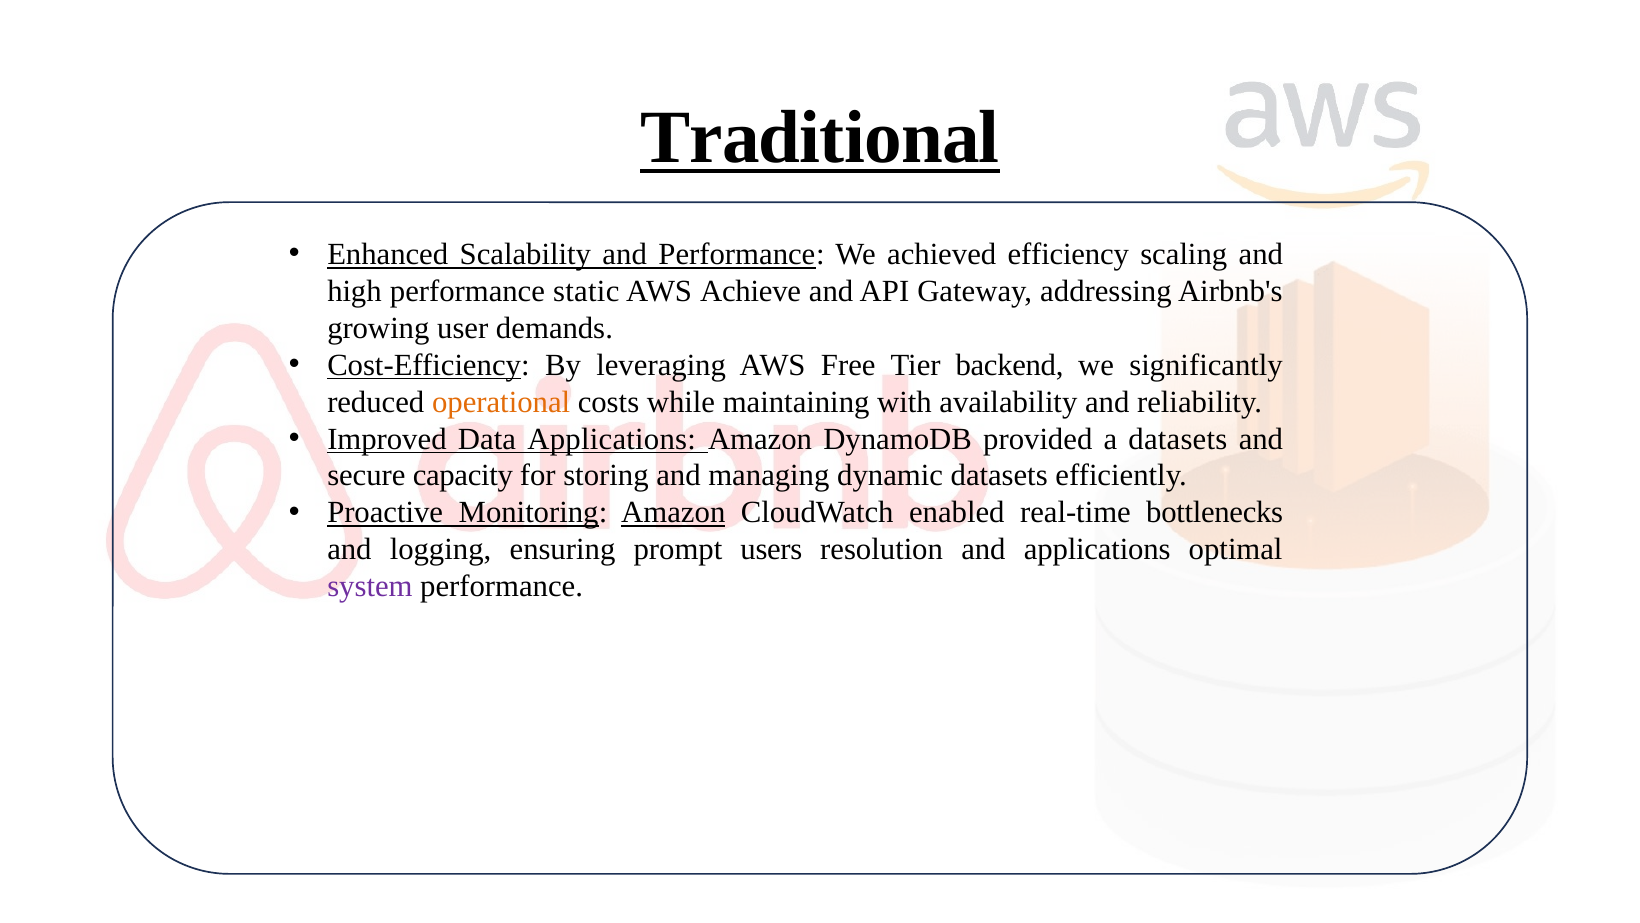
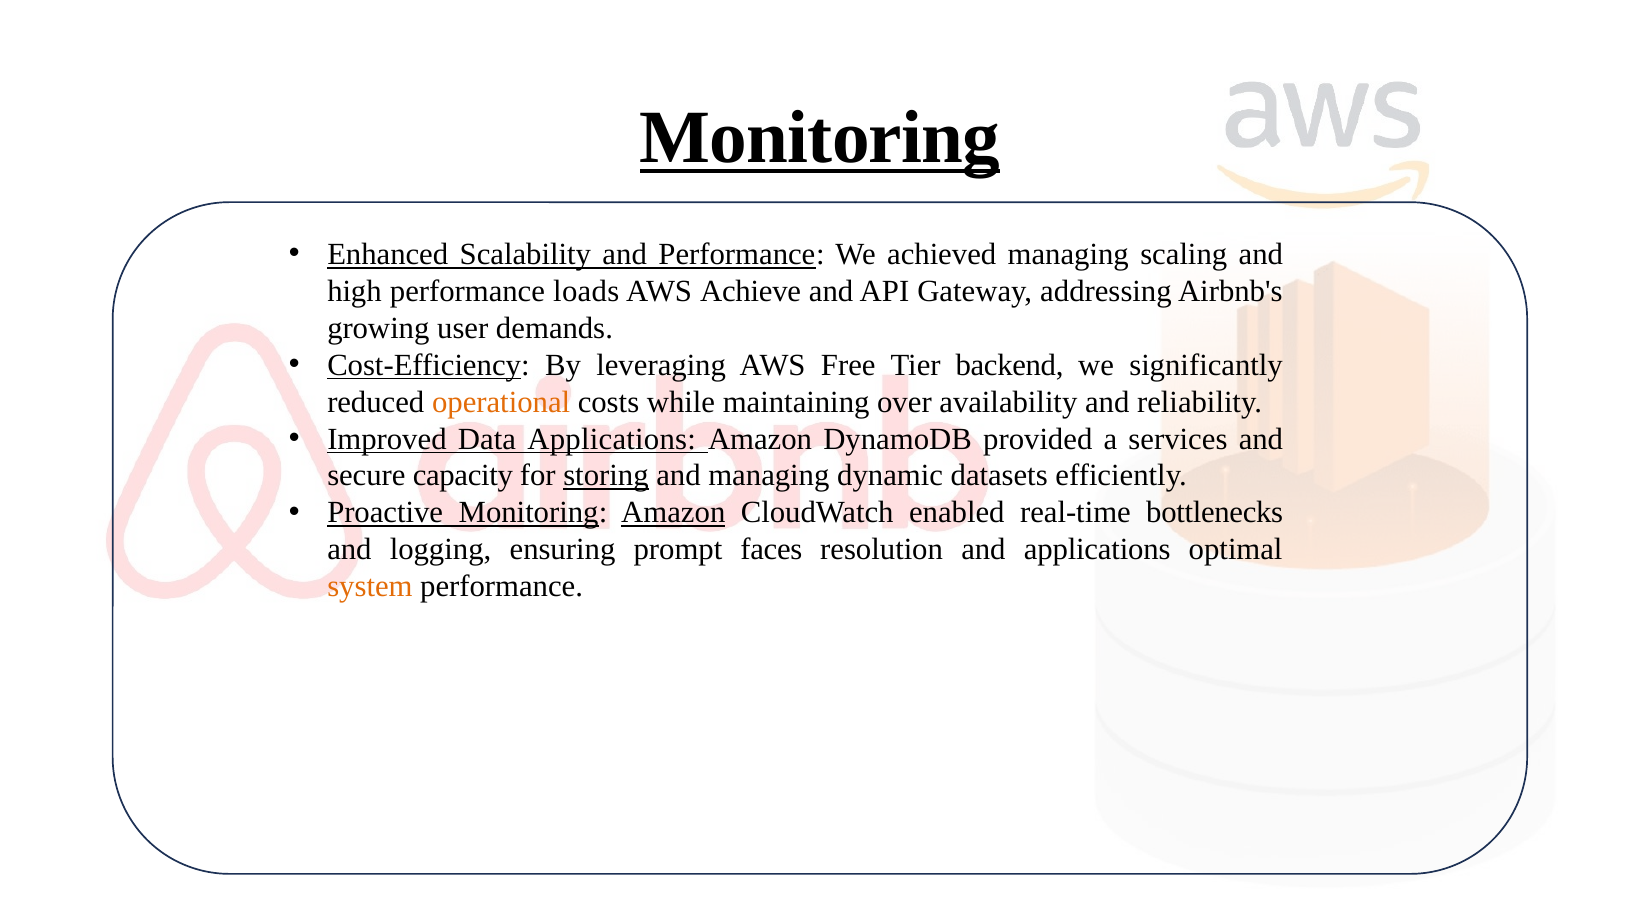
Traditional: Traditional -> Monitoring (820, 138)
achieved efficiency: efficiency -> managing (1068, 254)
static: static -> loads (586, 291)
with: with -> over (904, 402)
a datasets: datasets -> services (1178, 439)
storing underline: none -> present (606, 476)
users: users -> faces (771, 549)
system colour: purple -> orange (370, 586)
